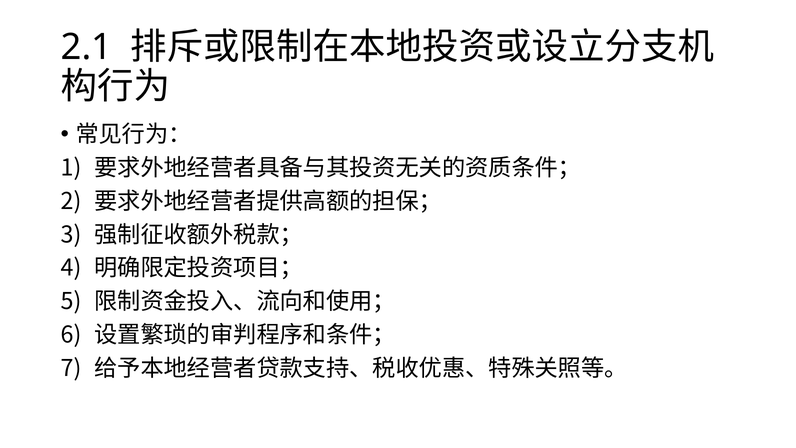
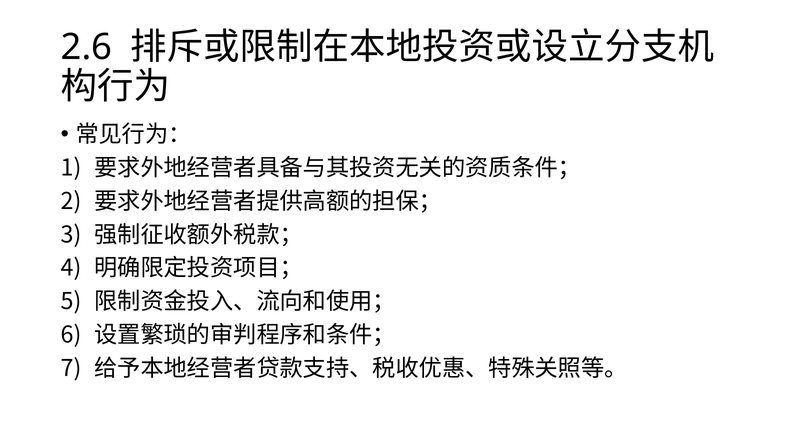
2.1: 2.1 -> 2.6 (86, 47)
